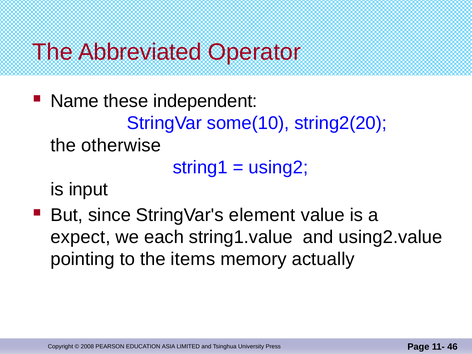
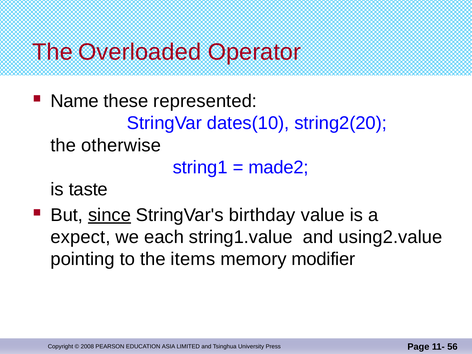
Abbreviated: Abbreviated -> Overloaded (140, 52)
independent: independent -> represented (205, 101)
some(10: some(10 -> dates(10 (248, 123)
using2: using2 -> made2 (279, 167)
input: input -> taste (88, 189)
since underline: none -> present (110, 215)
element: element -> birthday (262, 215)
actually: actually -> modifier (323, 259)
46: 46 -> 56 (452, 347)
